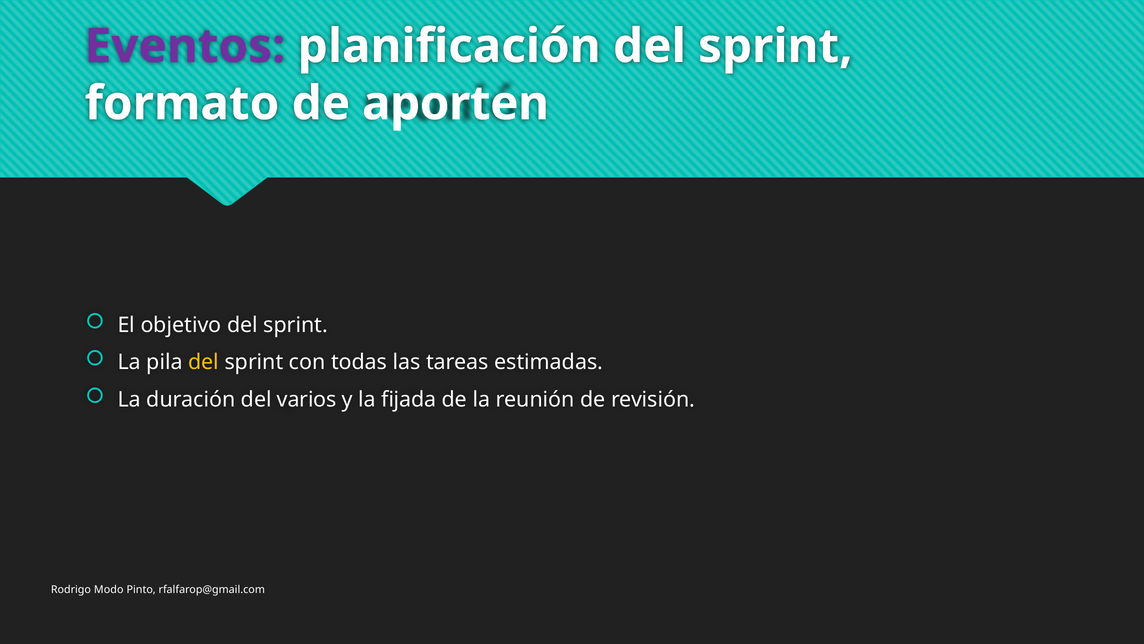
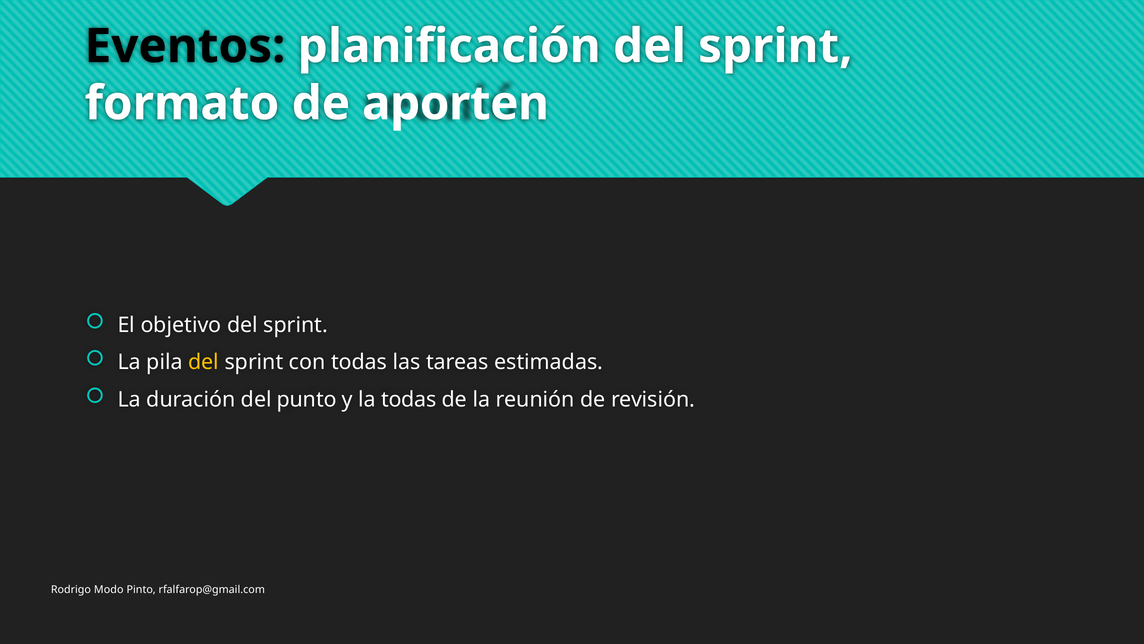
Eventos colour: purple -> black (185, 46)
varios: varios -> punto (307, 399)
la fijada: fijada -> todas (409, 399)
